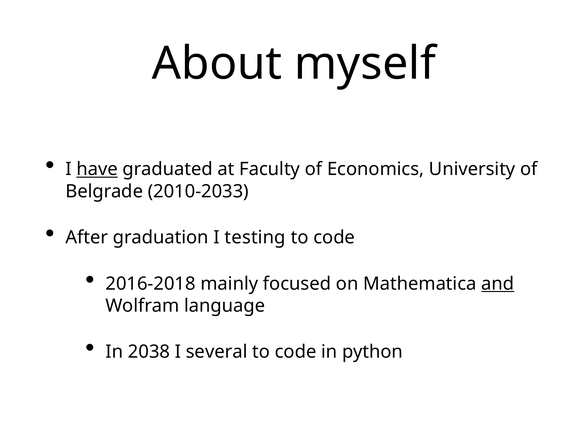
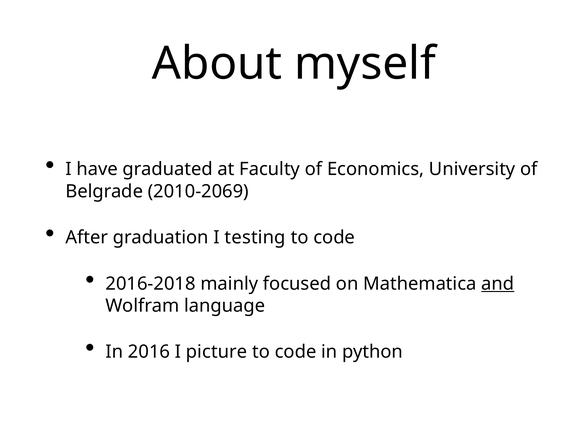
have underline: present -> none (97, 169)
2010-2033: 2010-2033 -> 2010-2069 (198, 191)
2038: 2038 -> 2016 (149, 352)
several: several -> picture (217, 352)
